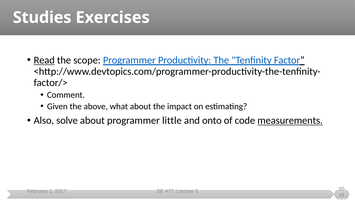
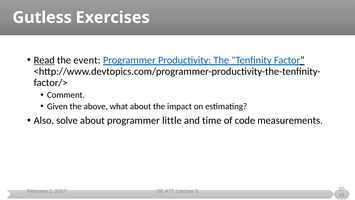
Studies: Studies -> Gutless (42, 17)
scope: scope -> event (87, 60)
onto: onto -> time (212, 120)
measurements underline: present -> none (290, 120)
